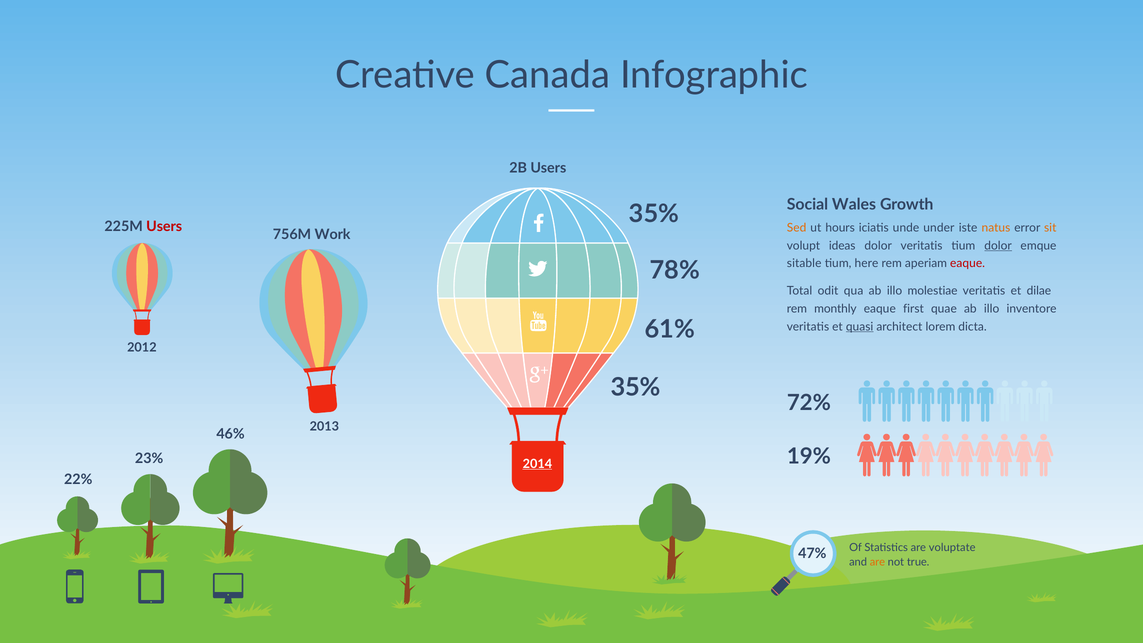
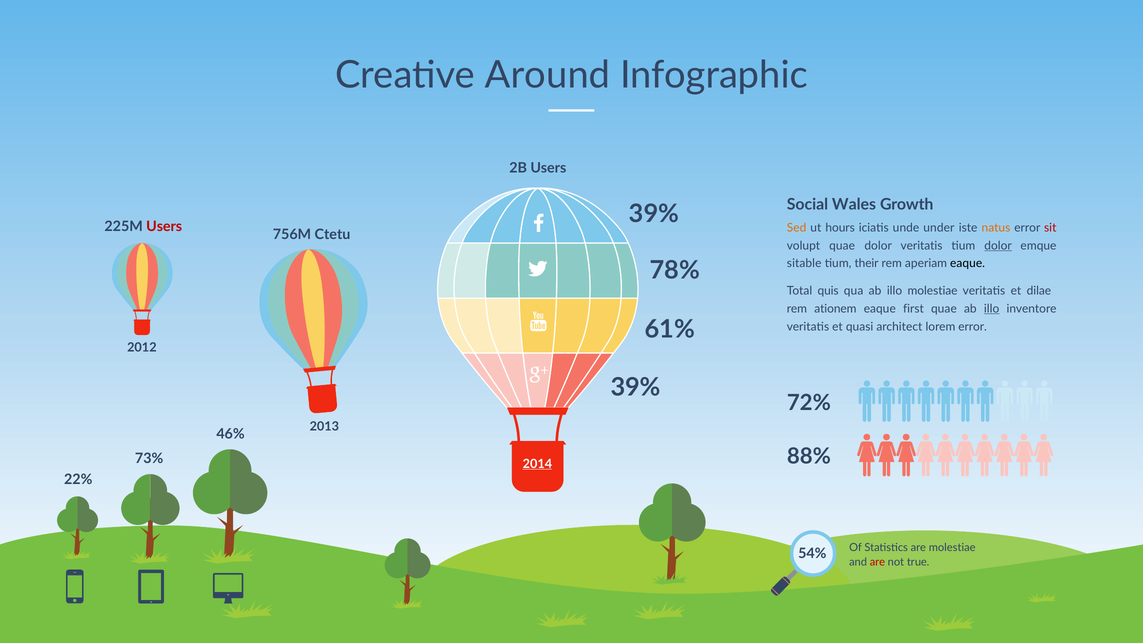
Canada: Canada -> Around (547, 75)
35%: 35% -> 39% (654, 214)
sit colour: orange -> red (1050, 228)
Work: Work -> Ctetu (332, 234)
volupt ideas: ideas -> quae (842, 246)
here: here -> their (867, 263)
eaque colour: red -> black (968, 263)
odit: odit -> quis (828, 291)
monthly: monthly -> ationem (835, 309)
illo underline: none -> present (992, 309)
quasi underline: present -> none (860, 327)
lorem dicta: dicta -> error (973, 327)
35%: 35% -> 39% (636, 387)
19%: 19% -> 88% (809, 456)
23%: 23% -> 73% (149, 459)
are voluptate: voluptate -> molestiae (952, 548)
47%: 47% -> 54% (812, 554)
are colour: orange -> red (877, 562)
